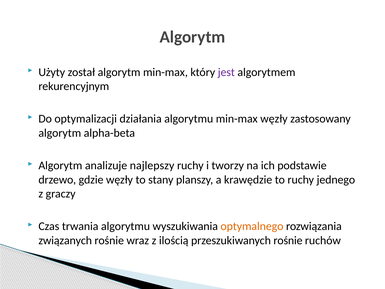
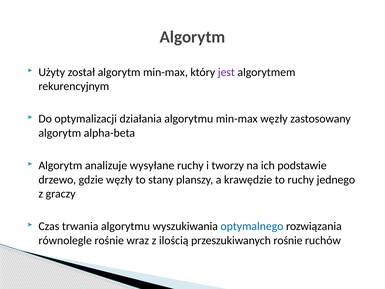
najlepszy: najlepszy -> wysyłane (152, 165)
optymalnego colour: orange -> blue (252, 226)
związanych: związanych -> równolegle (65, 240)
